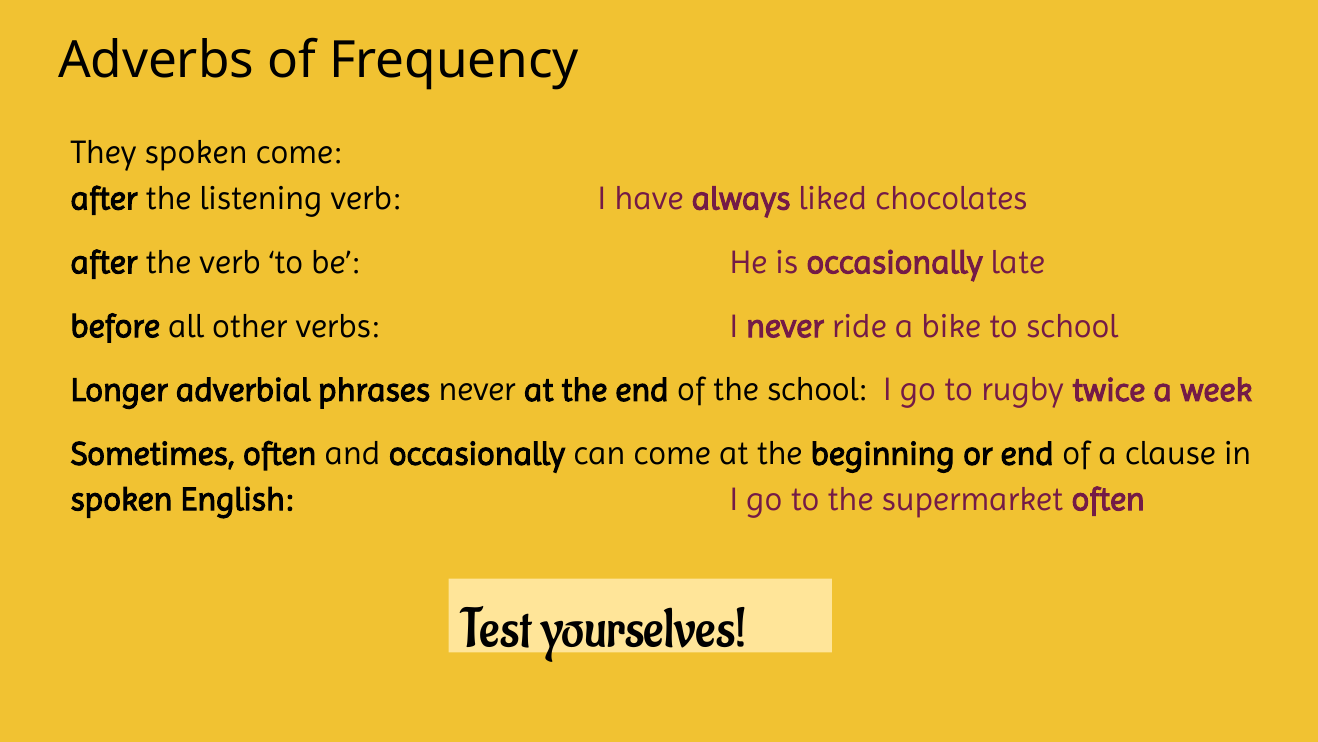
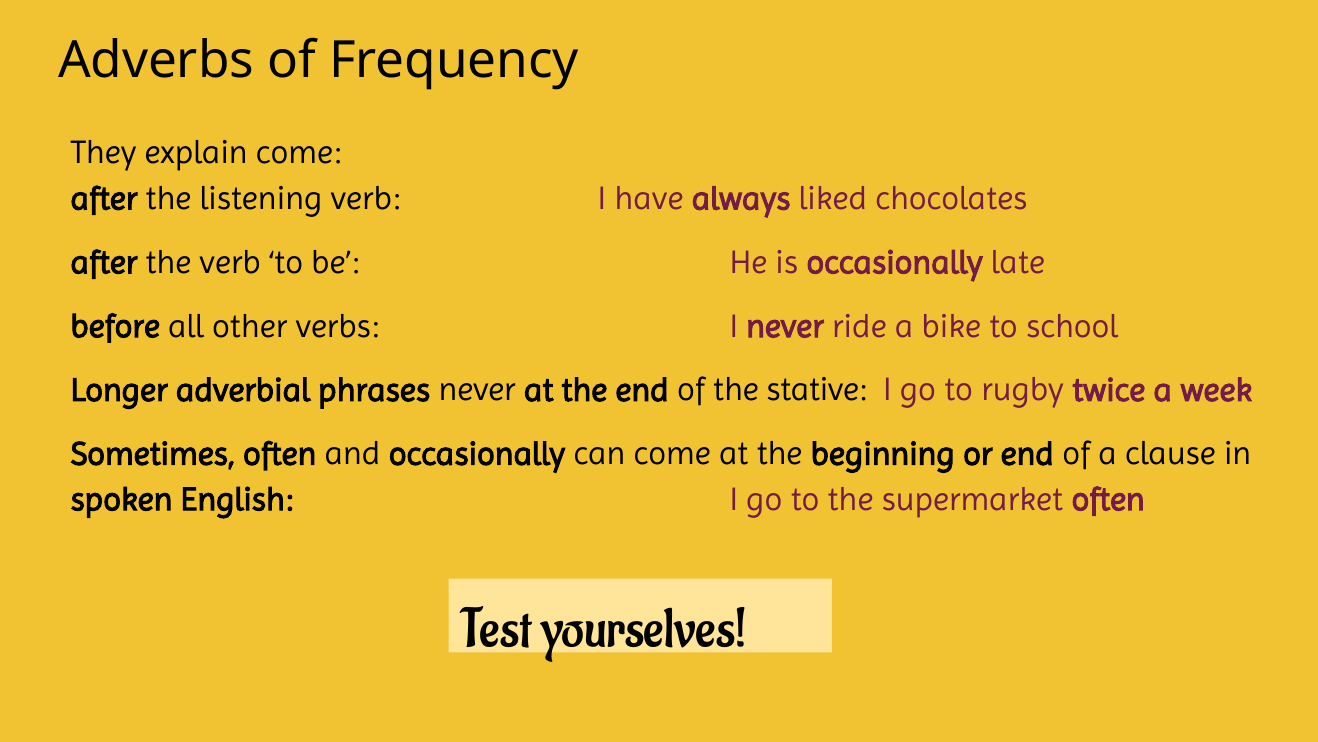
They spoken: spoken -> explain (196, 153)
the school: school -> stative (817, 390)
